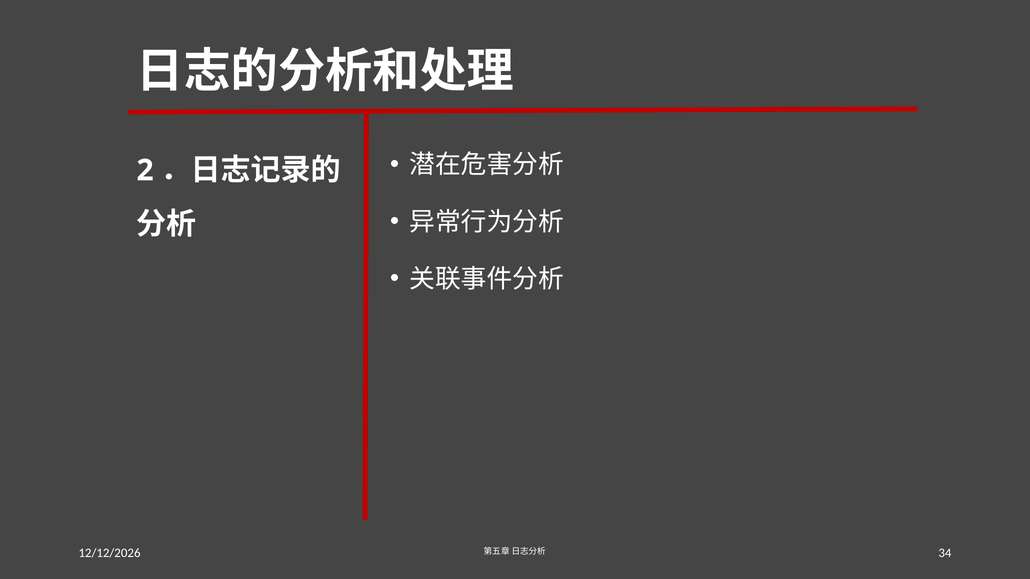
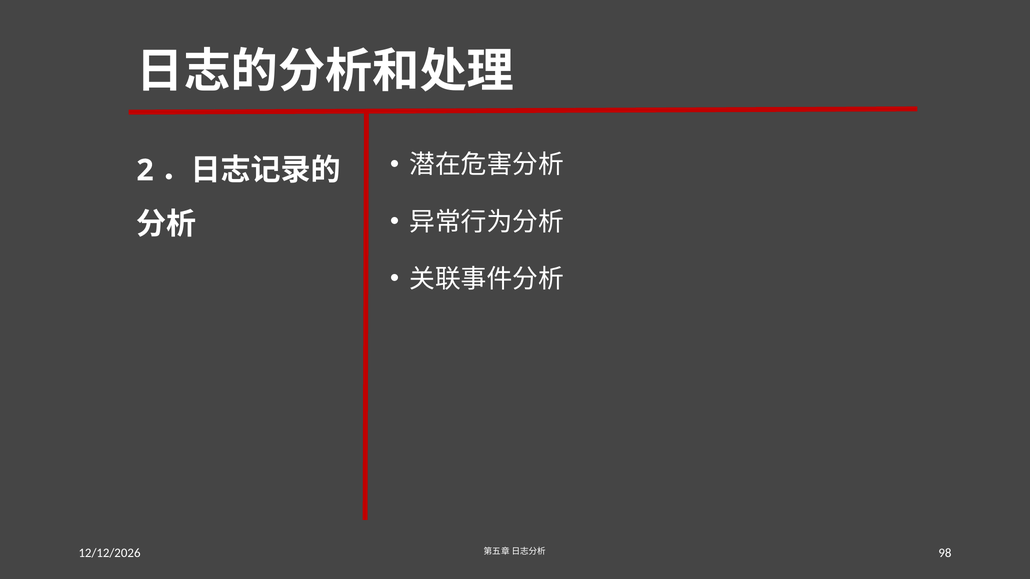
34: 34 -> 98 (945, 553)
